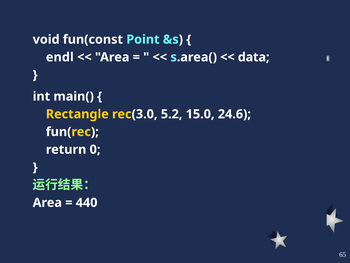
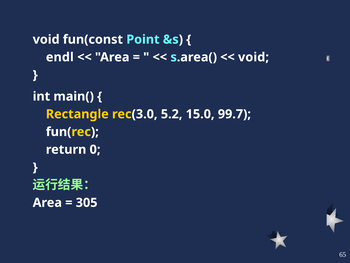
data: data -> void (254, 57)
24.6: 24.6 -> 99.7 (234, 114)
440: 440 -> 305 (87, 202)
